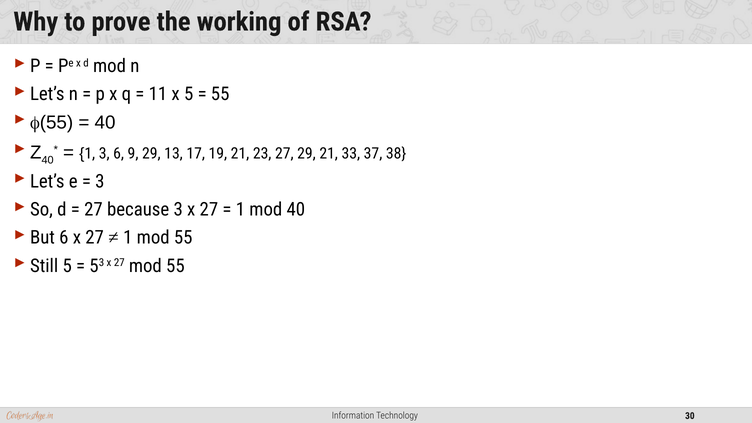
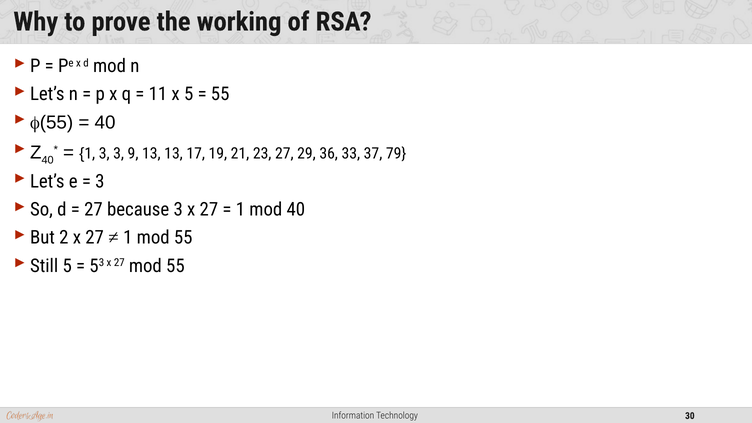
3 6: 6 -> 3 (119, 154)
9 29: 29 -> 13 (151, 154)
29 21: 21 -> 36 (329, 154)
38: 38 -> 79 (396, 154)
But 6: 6 -> 2 (64, 238)
